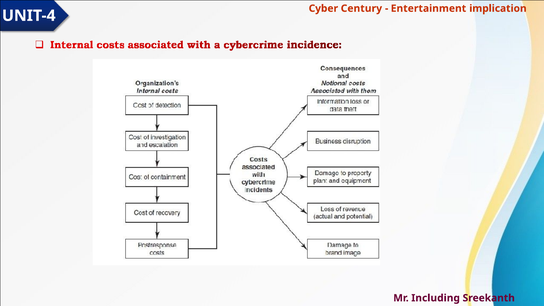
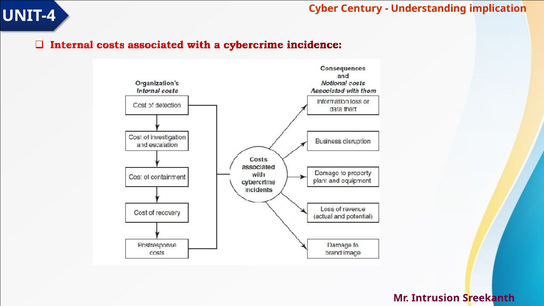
Entertainment: Entertainment -> Understanding (429, 8)
Including: Including -> Intrusion (436, 298)
